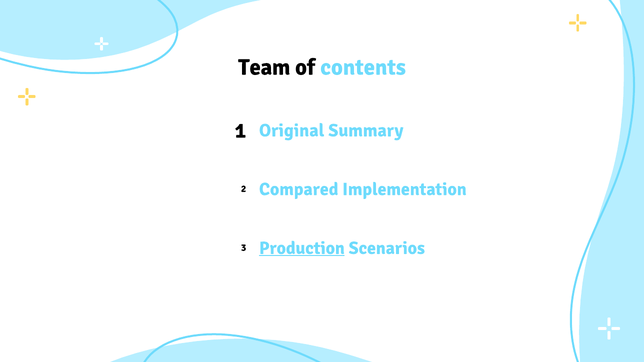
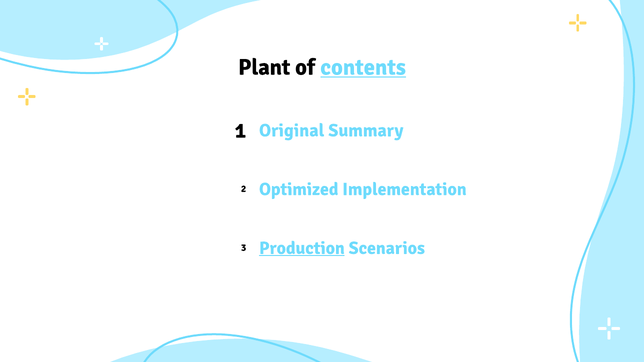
Team: Team -> Plant (264, 67)
contents underline: none -> present (363, 67)
Compared: Compared -> Optimized (299, 189)
